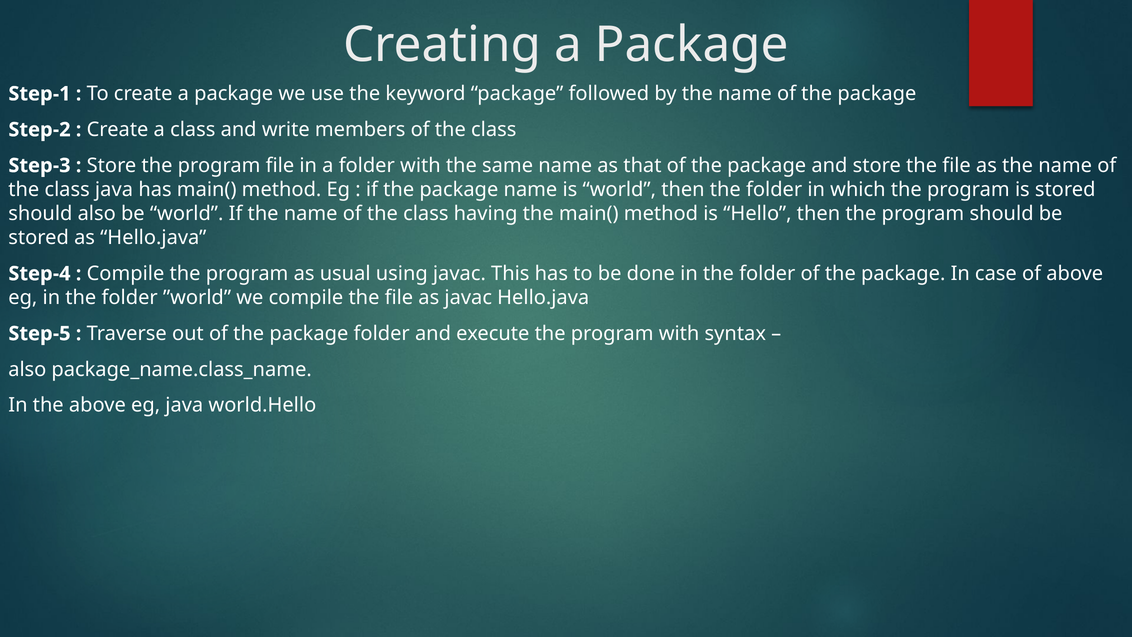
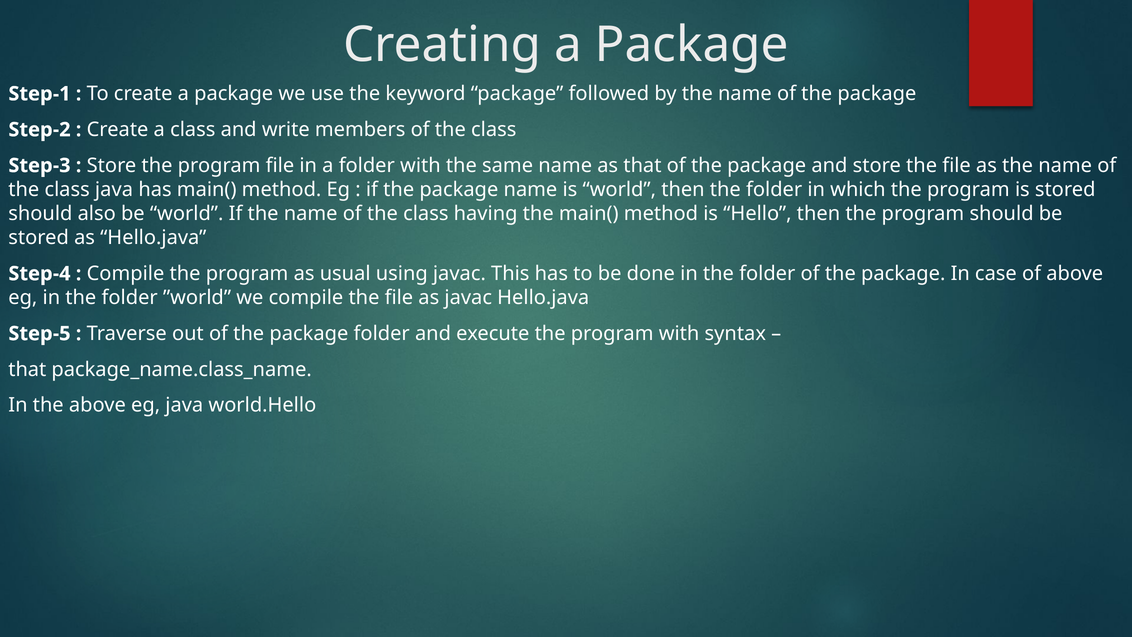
also: also -> that (27, 369)
